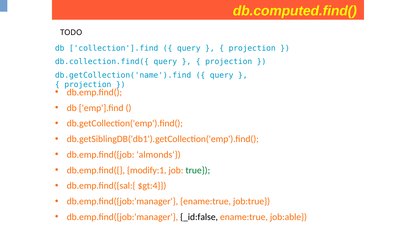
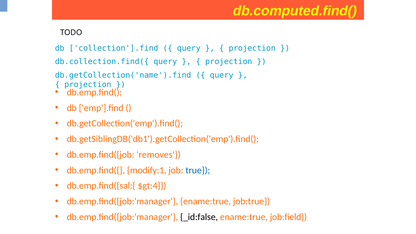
almonds: almonds -> removes (159, 155)
true colour: green -> blue (198, 170)
job:able: job:able -> job:field (288, 217)
